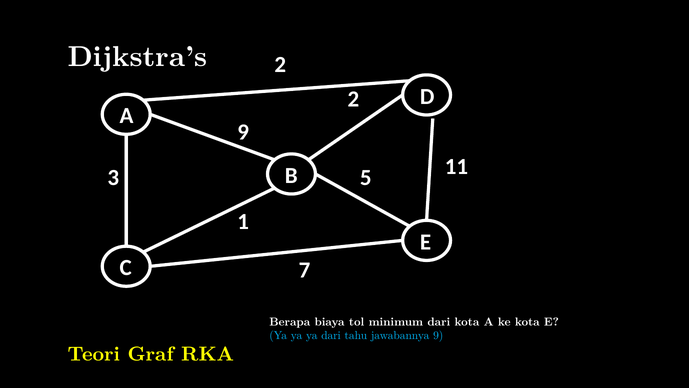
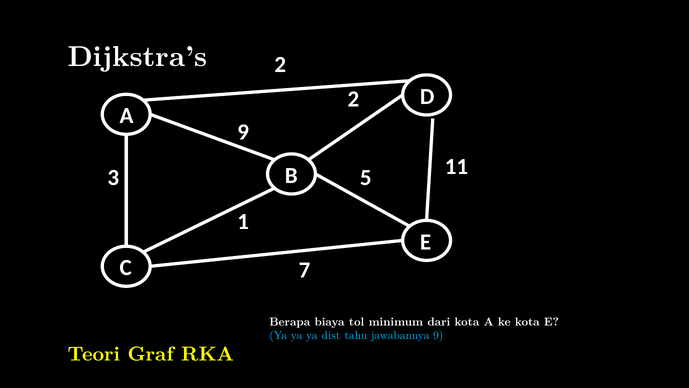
ya dari: dari -> dist (331, 335)
